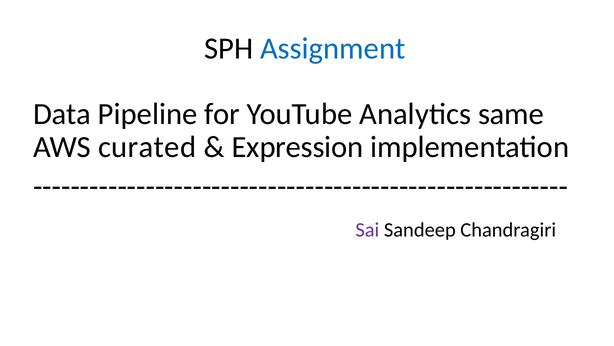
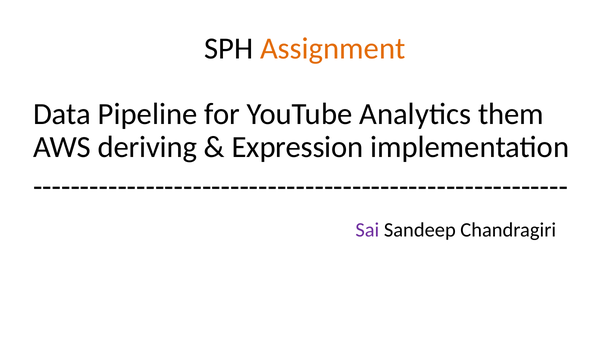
Assignment colour: blue -> orange (333, 48)
same: same -> them (511, 114)
curated: curated -> deriving (147, 147)
